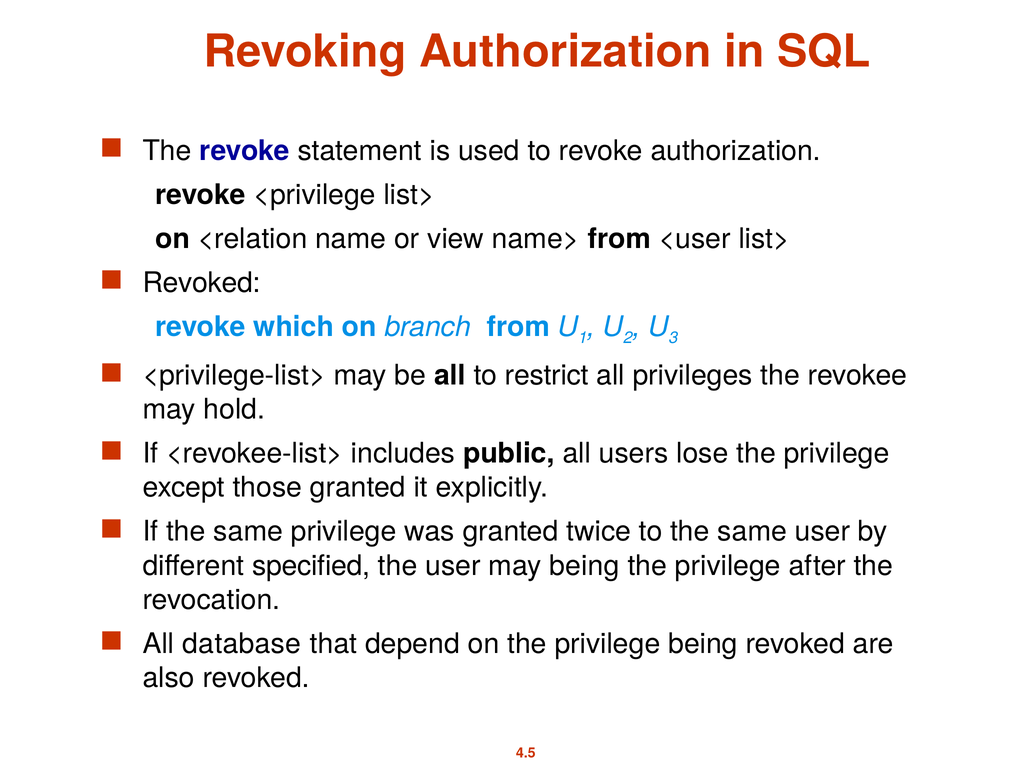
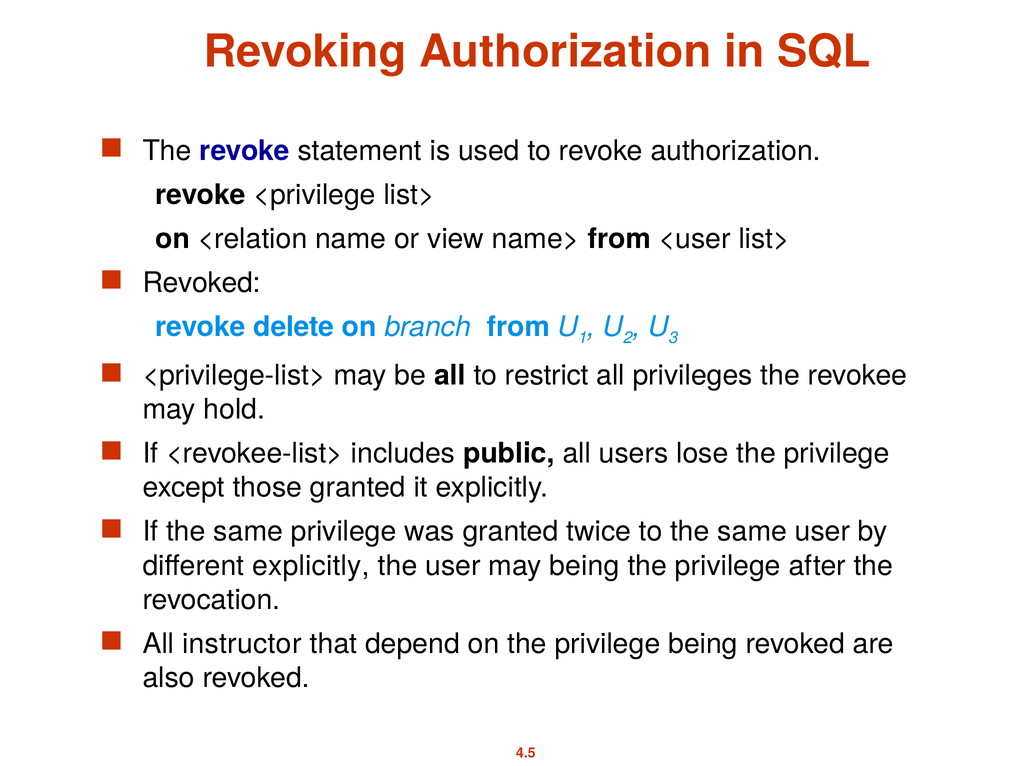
which: which -> delete (294, 327)
different specified: specified -> explicitly (311, 566)
database: database -> instructor (242, 644)
